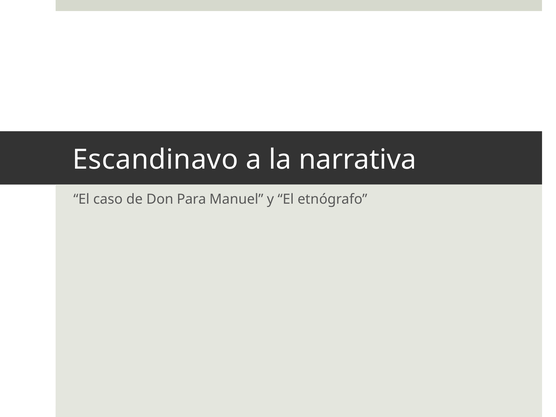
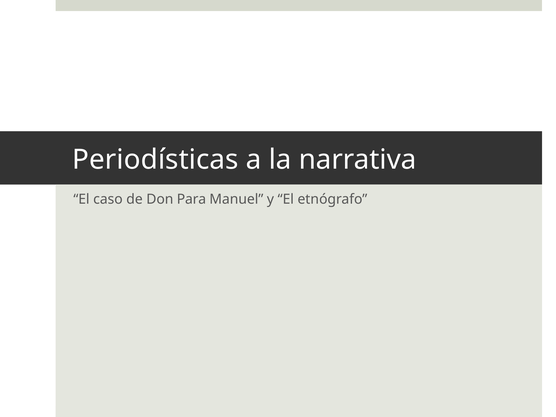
Escandinavo: Escandinavo -> Periodísticas (155, 160)
